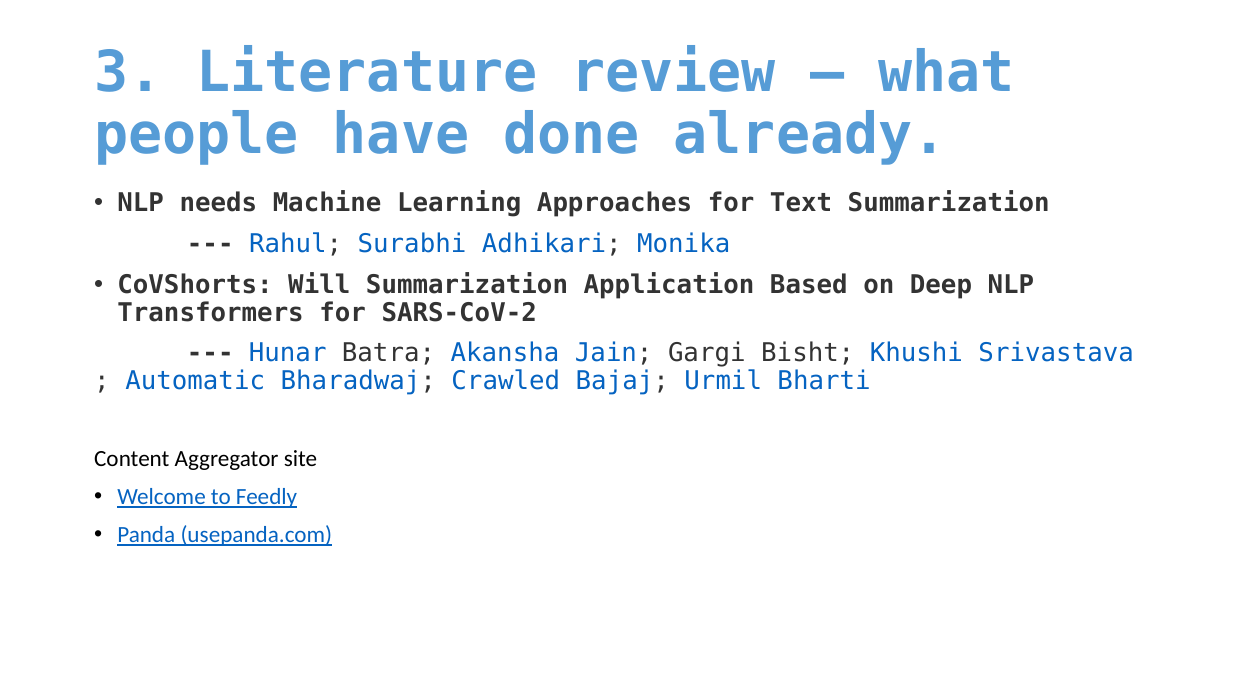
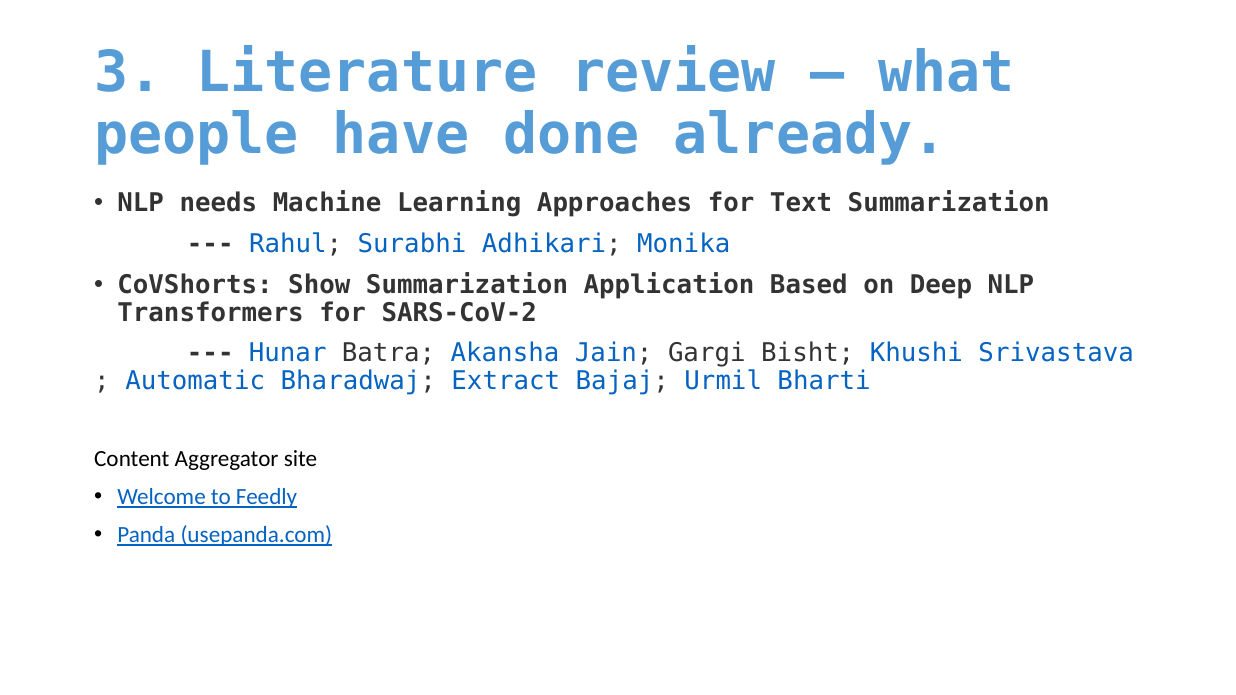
Will: Will -> Show (319, 285)
Crawled: Crawled -> Extract (506, 381)
